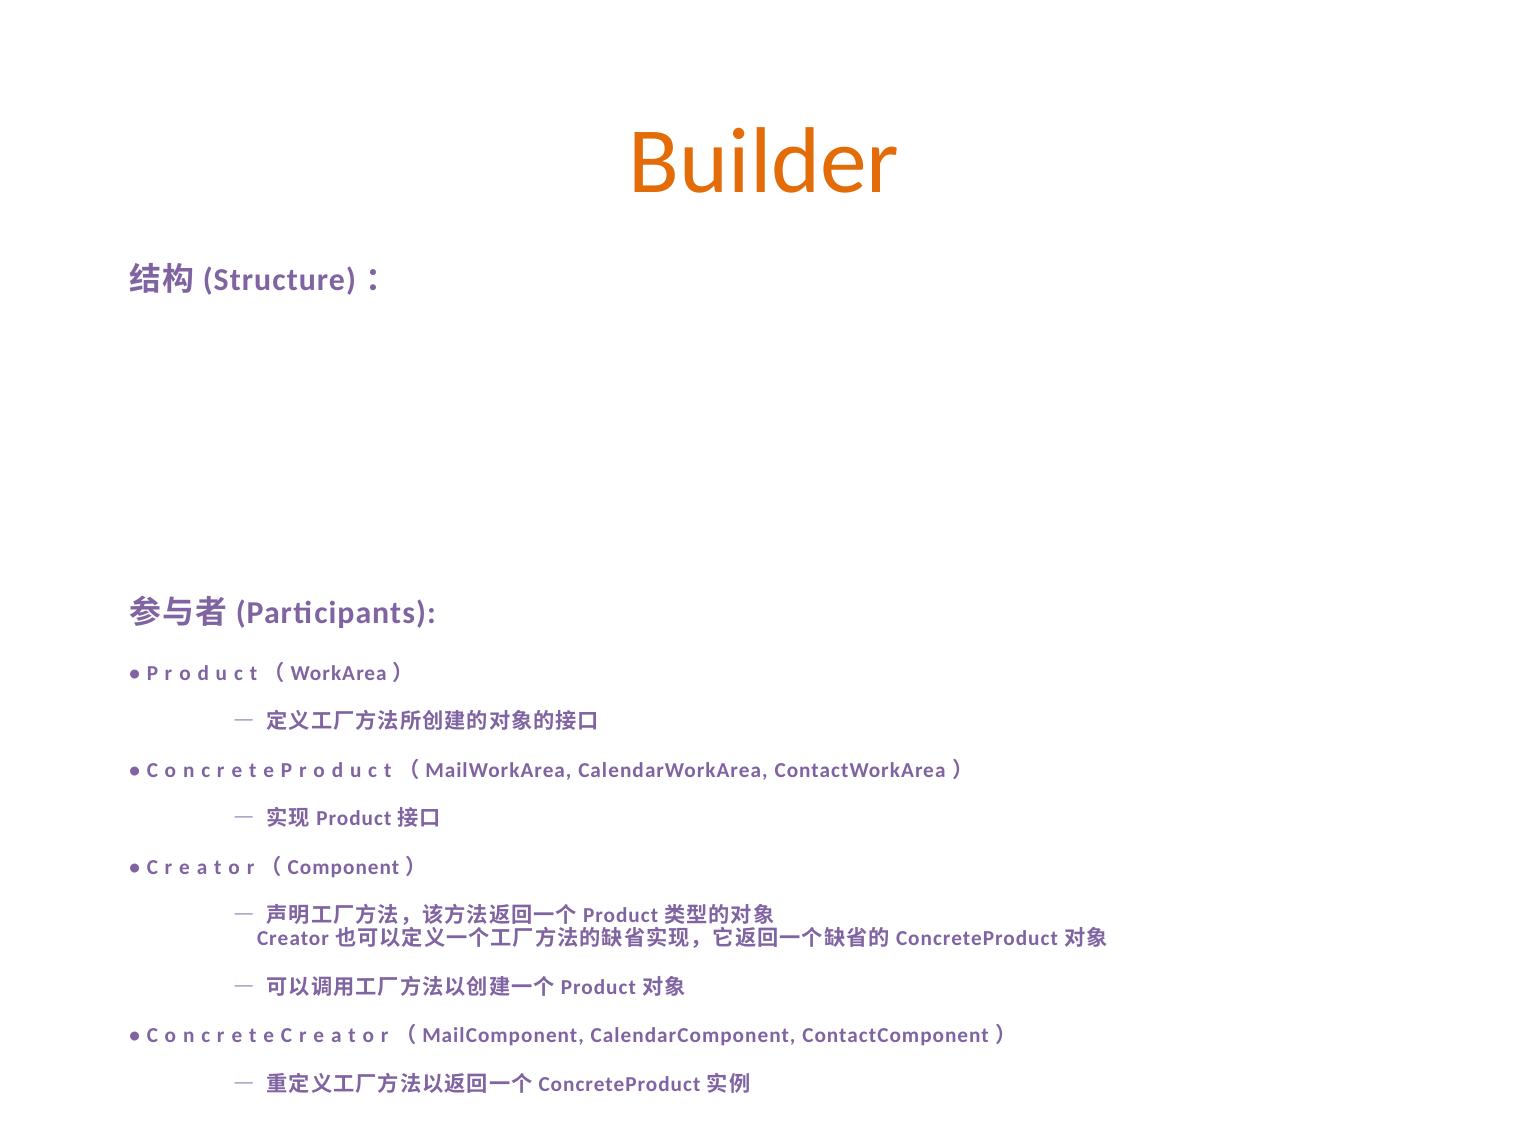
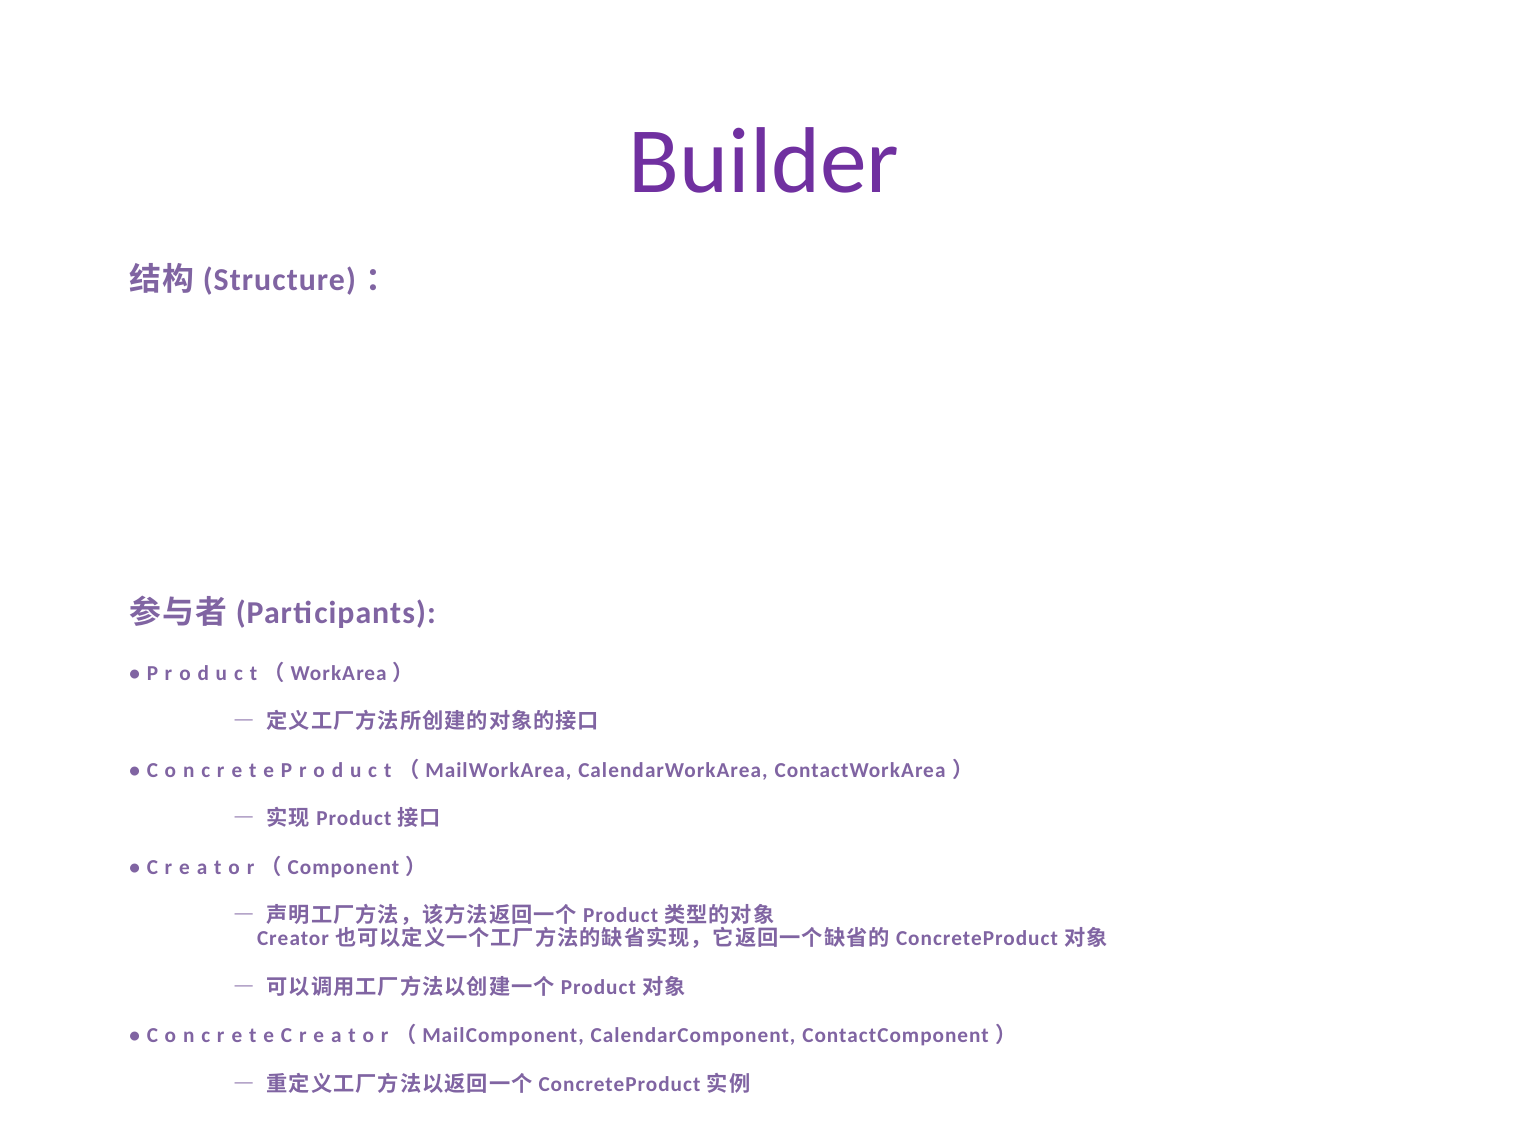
Builder colour: orange -> purple (764, 161)
